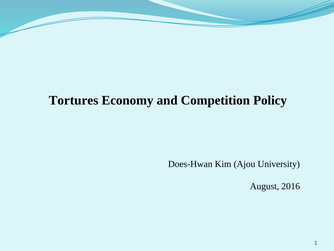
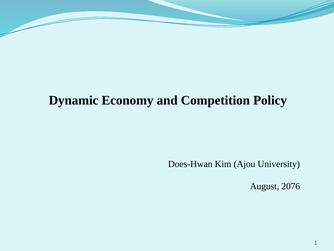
Tortures: Tortures -> Dynamic (74, 100)
2016: 2016 -> 2076 (291, 186)
